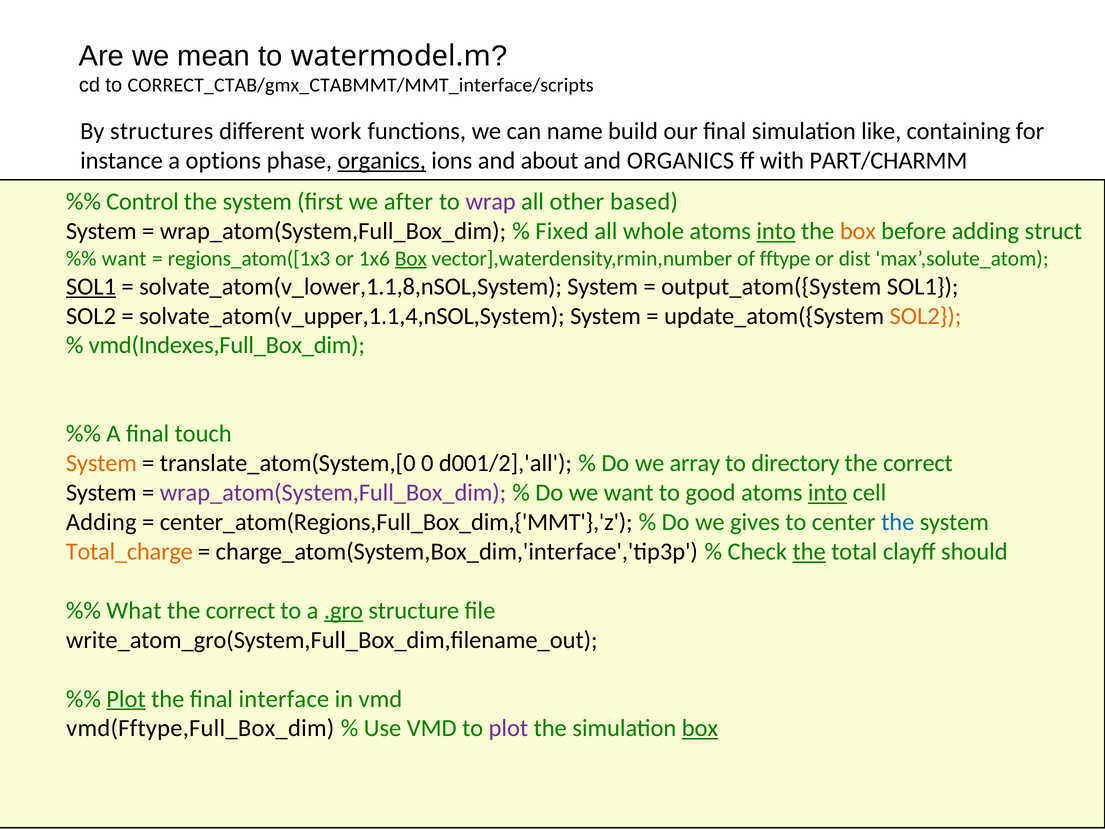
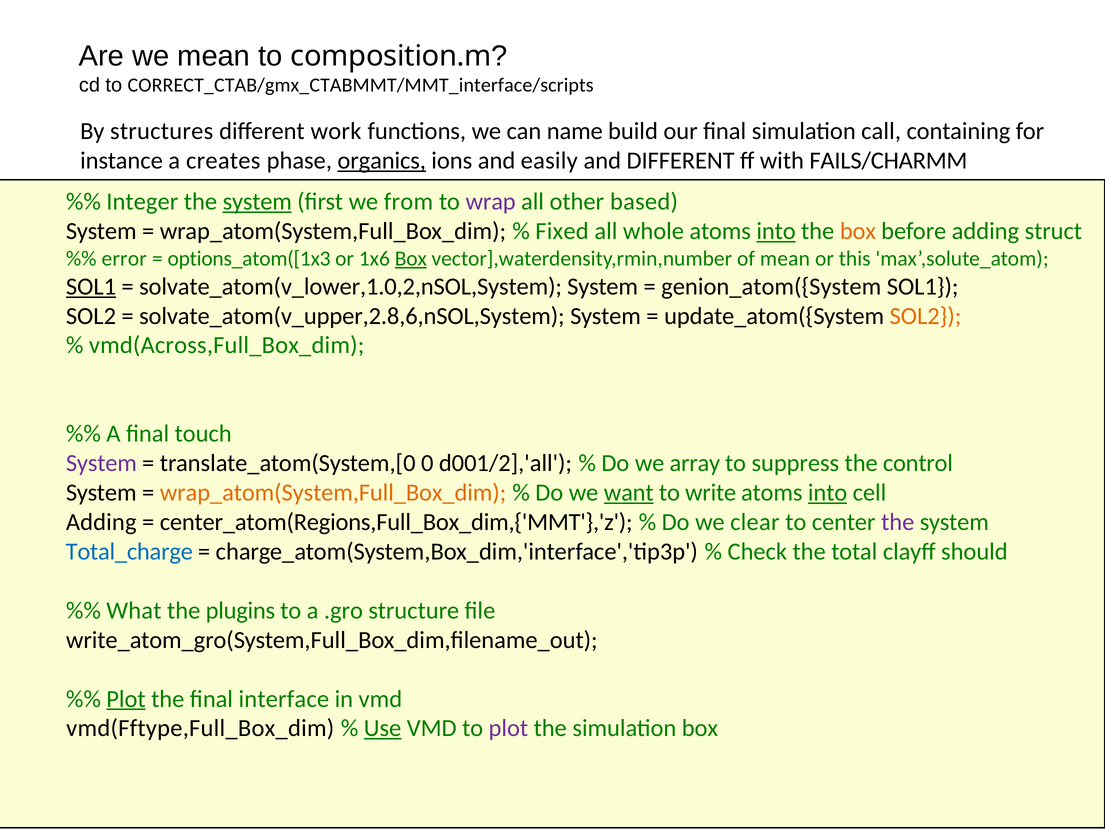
watermodel.m: watermodel.m -> composition.m (391, 56)
like: like -> call (881, 131)
options: options -> creates (223, 160)
about: about -> easily (549, 160)
and ORGANICS: ORGANICS -> DIFFERENT (681, 160)
PART/CHARMM: PART/CHARMM -> FAILS/CHARMM (888, 160)
Control: Control -> Integer (142, 202)
system underline: none -> present (257, 202)
after: after -> from (408, 202)
want: want -> error (124, 259)
regions_atom([1x3: regions_atom([1x3 -> options_atom([1x3 (249, 259)
of fftype: fftype -> mean (785, 259)
dist: dist -> this (855, 259)
solvate_atom(v_lower,1.1,8,nSOL,System: solvate_atom(v_lower,1.1,8,nSOL,System -> solvate_atom(v_lower,1.0,2,nSOL,System (351, 286)
output_atom({System: output_atom({System -> genion_atom({System (771, 286)
solvate_atom(v_upper,1.1,4,nSOL,System: solvate_atom(v_upper,1.1,4,nSOL,System -> solvate_atom(v_upper,2.8,6,nSOL,System (352, 316)
vmd(Indexes,Full_Box_dim: vmd(Indexes,Full_Box_dim -> vmd(Across,Full_Box_dim (227, 345)
System colour: orange -> purple (101, 463)
directory: directory -> suppress (795, 463)
correct: correct -> control (918, 463)
wrap_atom(System,Full_Box_dim colour: purple -> orange (333, 493)
want underline: none -> present (629, 493)
good: good -> write (711, 493)
gives: gives -> clear (755, 522)
the colour: blue -> purple (898, 522)
Total_charge colour: orange -> blue (129, 551)
the underline: present -> none (809, 551)
correct: correct -> plugins (240, 610)
.gro underline: present -> none (343, 610)
Use underline: none -> present (383, 728)
box underline: present -> none (700, 728)
